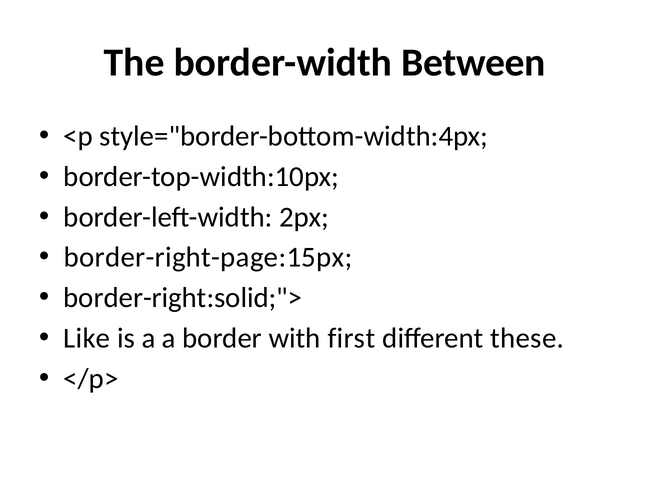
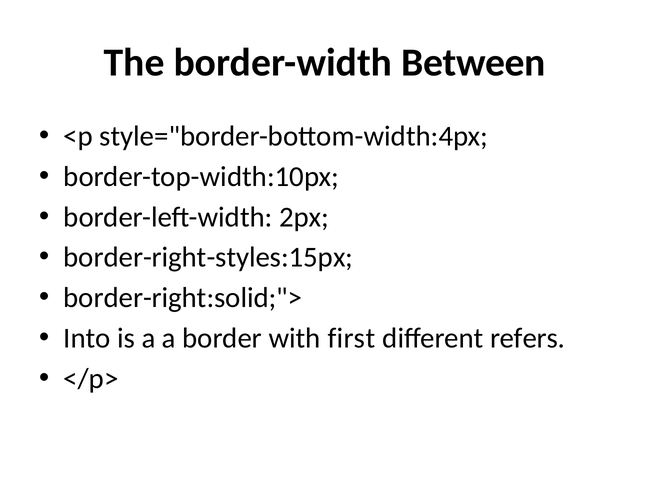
border-right-page:15px: border-right-page:15px -> border-right-styles:15px (208, 258)
Like: Like -> Into (87, 339)
these: these -> refers (527, 339)
